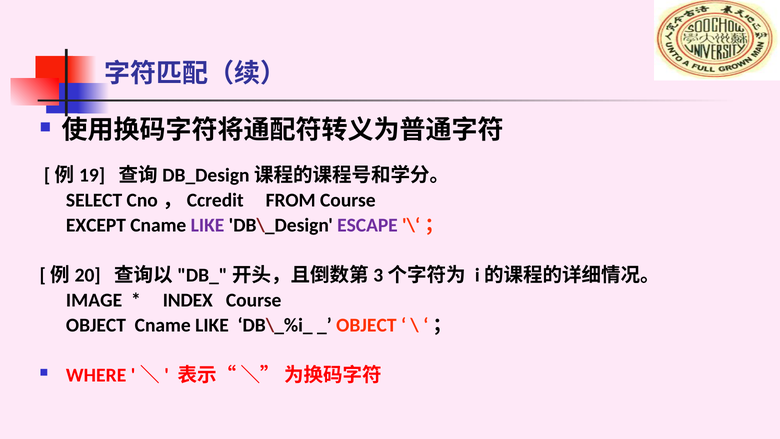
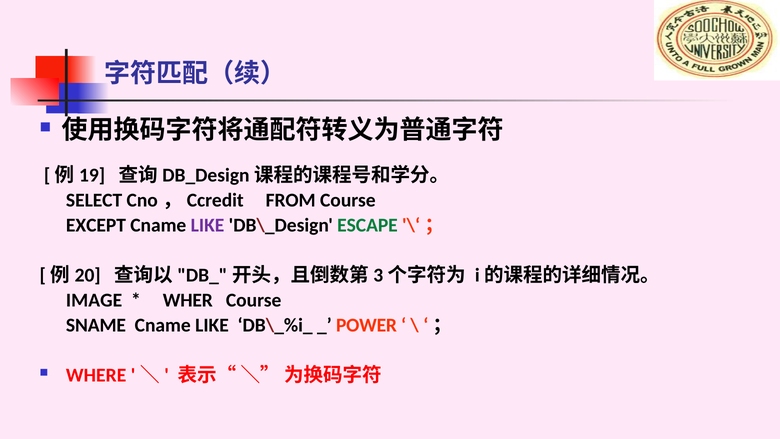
ESCAPE colour: purple -> green (367, 225)
INDEX: INDEX -> WHER (188, 300)
OBJECT: OBJECT -> SNAME (96, 325)
OBJECT: OBJECT -> POWER (366, 325)
